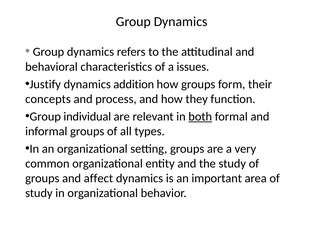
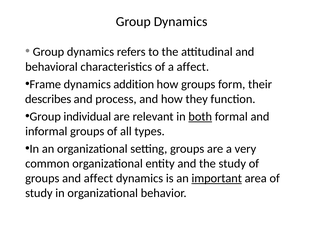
a issues: issues -> affect (193, 67)
Justify: Justify -> Frame (45, 85)
concepts: concepts -> describes (48, 99)
important underline: none -> present (217, 179)
